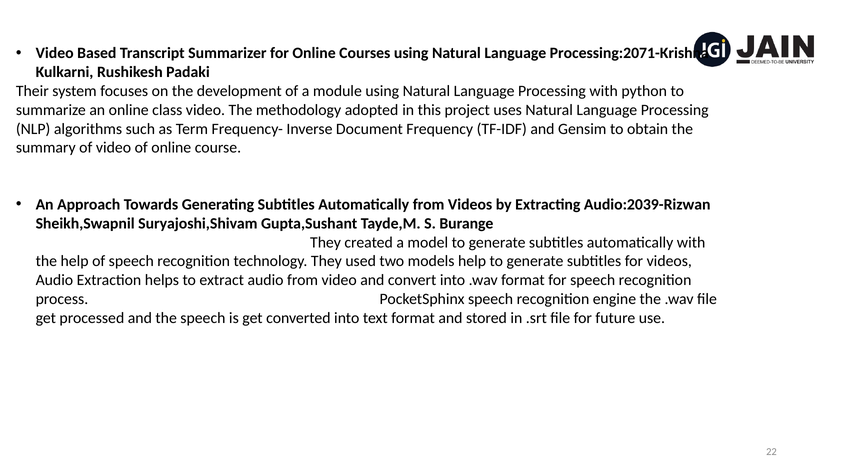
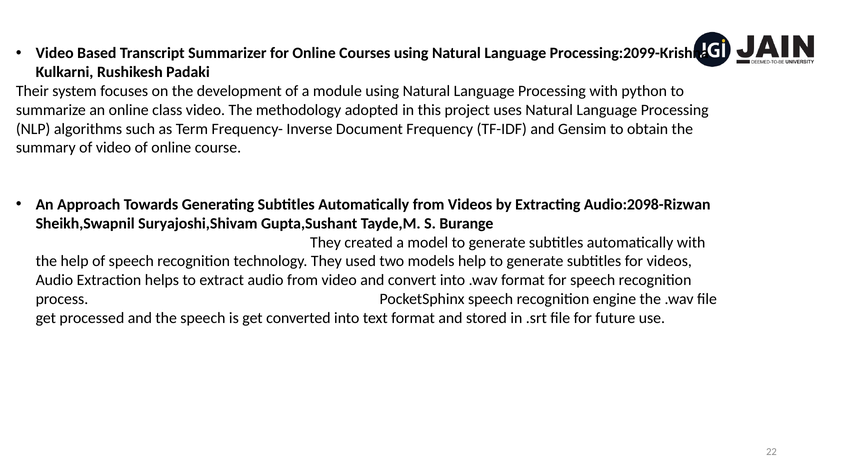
Processing:2071-Krishna: Processing:2071-Krishna -> Processing:2099-Krishna (629, 53)
Audio:2039-Rizwan: Audio:2039-Rizwan -> Audio:2098-Rizwan (647, 205)
